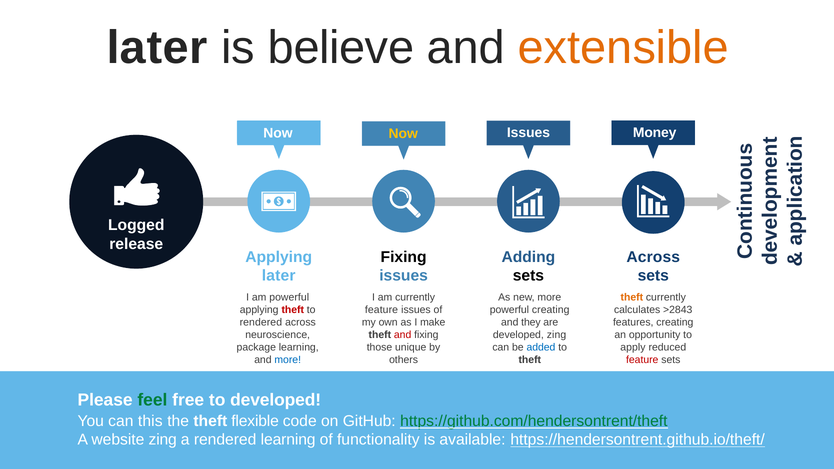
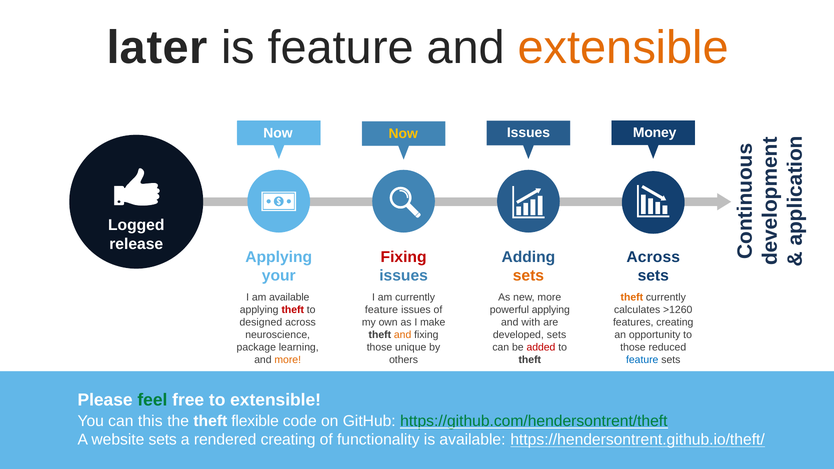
is believe: believe -> feature (341, 48)
Fixing colour: black -> red (404, 257)
later: later -> your (279, 276)
sets colour: black -> orange (528, 276)
am powerful: powerful -> available (289, 297)
powerful creating: creating -> applying (551, 310)
>2843: >2843 -> >1260 (678, 310)
rendered: rendered -> designed (261, 322)
they: they -> with (531, 322)
and colour: red -> orange (403, 335)
developed zing: zing -> sets (557, 335)
added colour: blue -> red (541, 347)
apply: apply -> those (633, 347)
more colour: blue -> orange (288, 360)
feature colour: red -> blue (642, 360)
to developed: developed -> extensible (276, 400)
website zing: zing -> sets (163, 440)
rendered learning: learning -> creating (288, 440)
